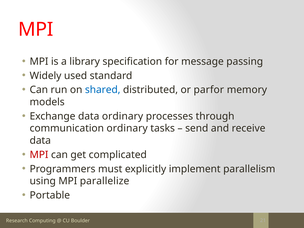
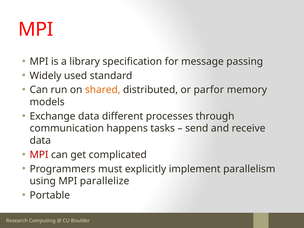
shared colour: blue -> orange (103, 90)
data ordinary: ordinary -> different (123, 116)
communication ordinary: ordinary -> happens (127, 128)
